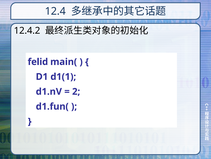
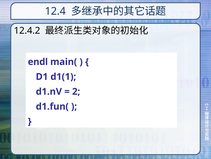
felid: felid -> endl (38, 62)
